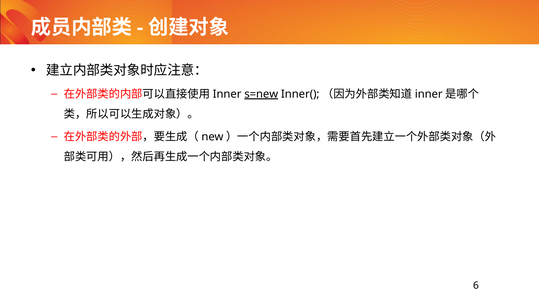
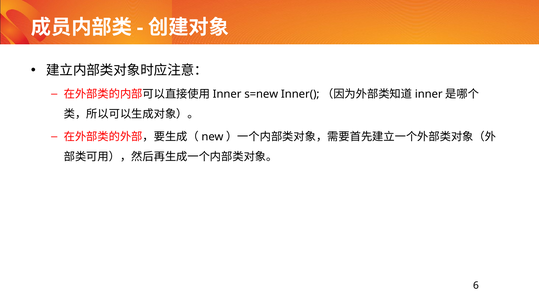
s=new underline: present -> none (261, 94)
